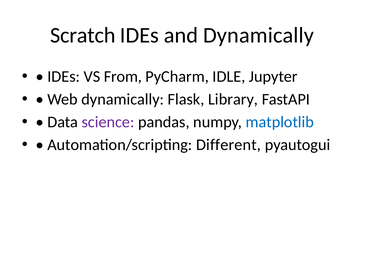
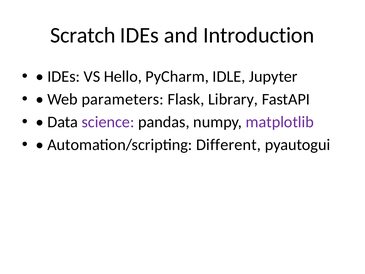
and Dynamically: Dynamically -> Introduction (259, 35)
From: From -> Hello (123, 77)
Web dynamically: dynamically -> parameters (123, 99)
matplotlib colour: blue -> purple (280, 122)
